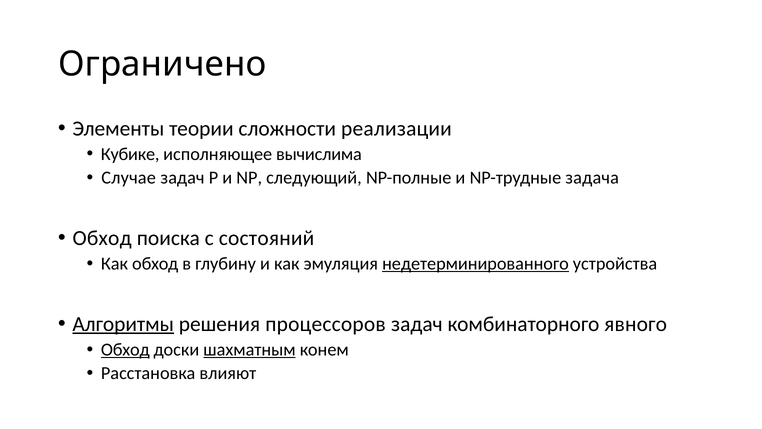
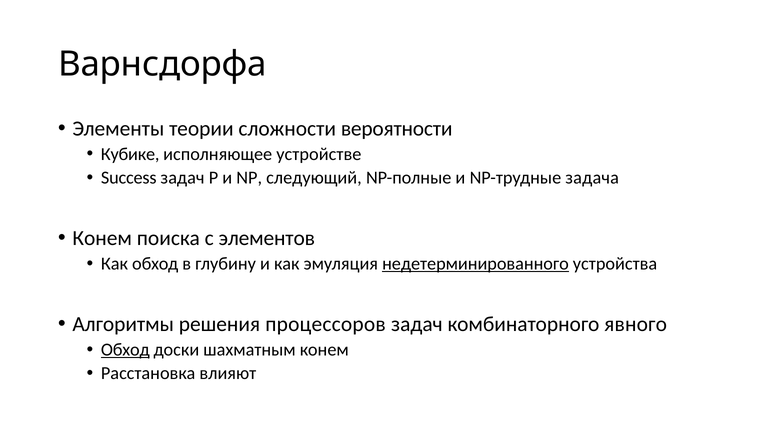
Ограничено: Ограничено -> Варнсдорфа (162, 64)
реализации: реализации -> вероятности (397, 128)
вычислима: вычислима -> устройстве (319, 154)
Случае: Случае -> Success (129, 178)
Обход: Обход -> Конем (102, 238)
состояний: состояний -> элементов (267, 238)
Алгоритмы underline: present -> none (123, 324)
шахматным underline: present -> none (250, 349)
